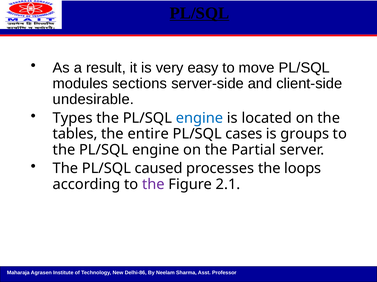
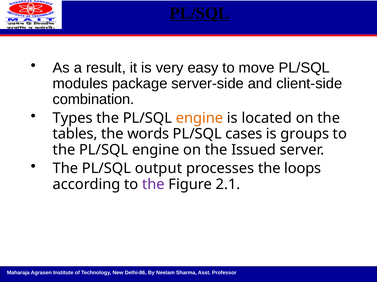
sections: sections -> package (140, 84)
undesirable: undesirable -> combination (93, 100)
engine colour: blue -> orange (199, 118)
entire: entire -> words (148, 134)
Partial: Partial -> Issued (254, 150)
caused: caused -> output (158, 169)
